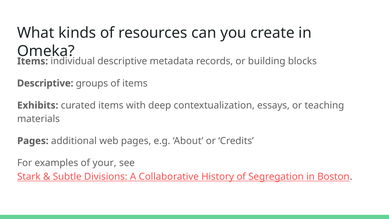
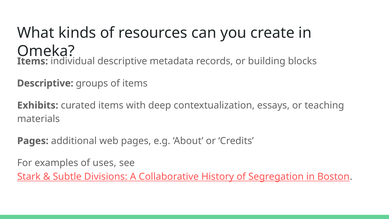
your: your -> uses (104, 163)
